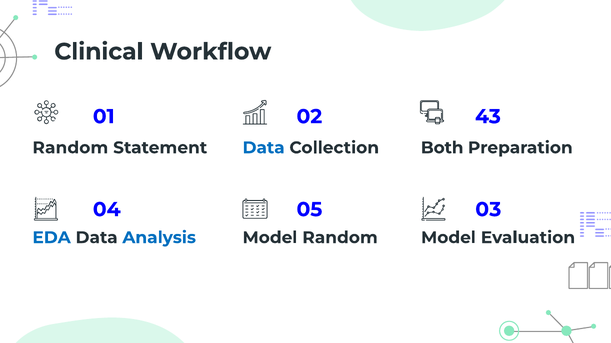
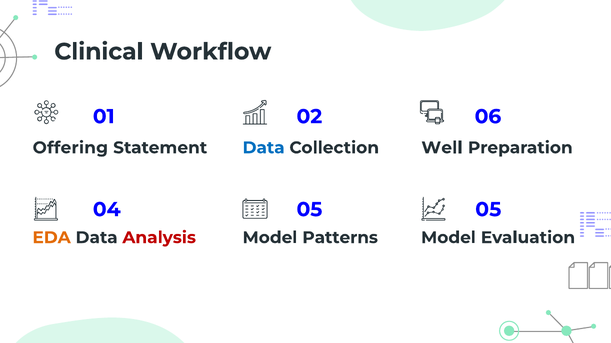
43: 43 -> 06 (488, 117)
Random: Random -> Offering (70, 148)
Both: Both -> Well (442, 148)
05 03: 03 -> 05 (488, 210)
EDA colour: blue -> orange (52, 238)
Analysis colour: blue -> red (159, 238)
Model Random: Random -> Patterns (340, 238)
